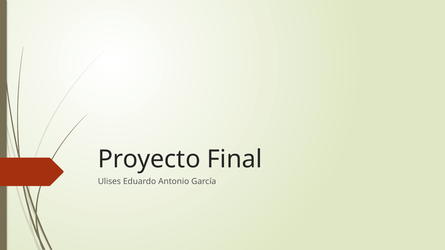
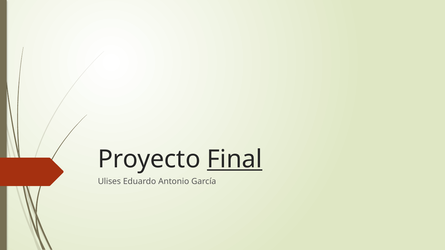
Final underline: none -> present (235, 159)
